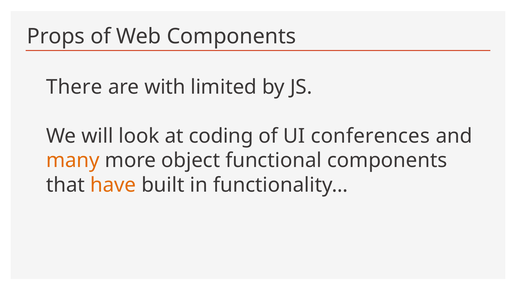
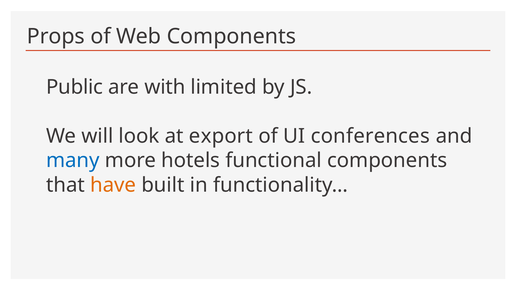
There: There -> Public (75, 87)
coding: coding -> export (221, 136)
many colour: orange -> blue (73, 161)
object: object -> hotels (191, 161)
